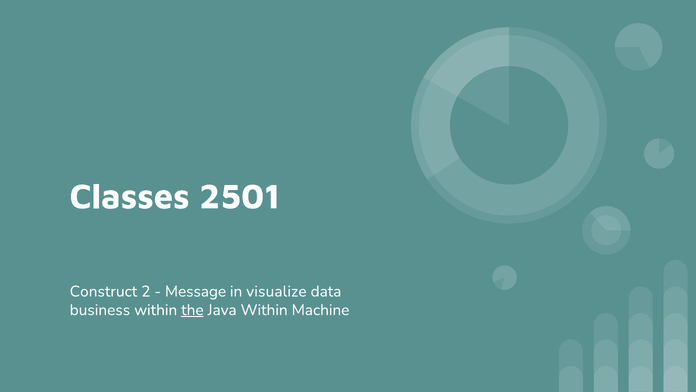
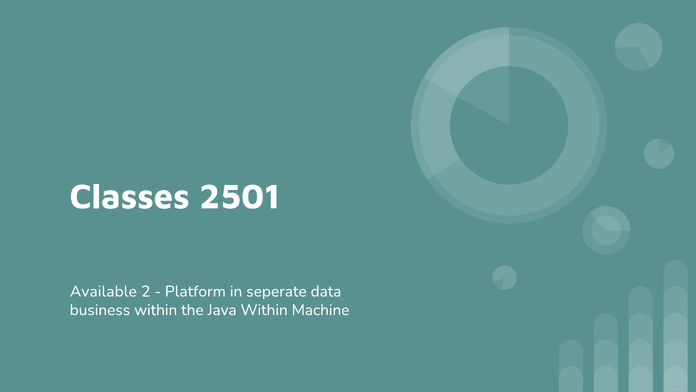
Construct: Construct -> Available (103, 291)
Message: Message -> Platform (195, 291)
visualize: visualize -> seperate (276, 291)
the underline: present -> none (192, 310)
